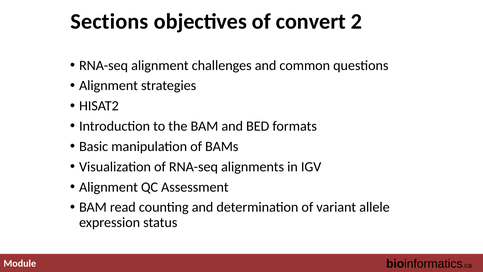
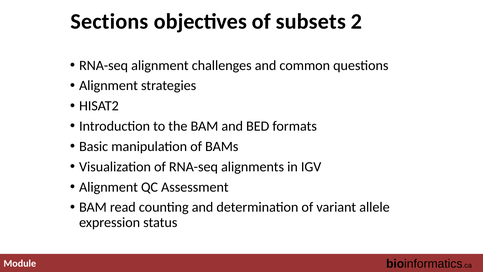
convert: convert -> subsets (311, 21)
